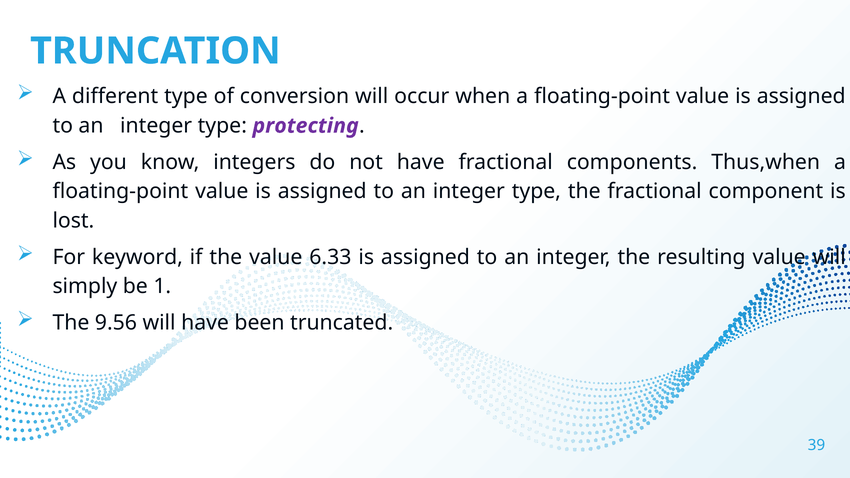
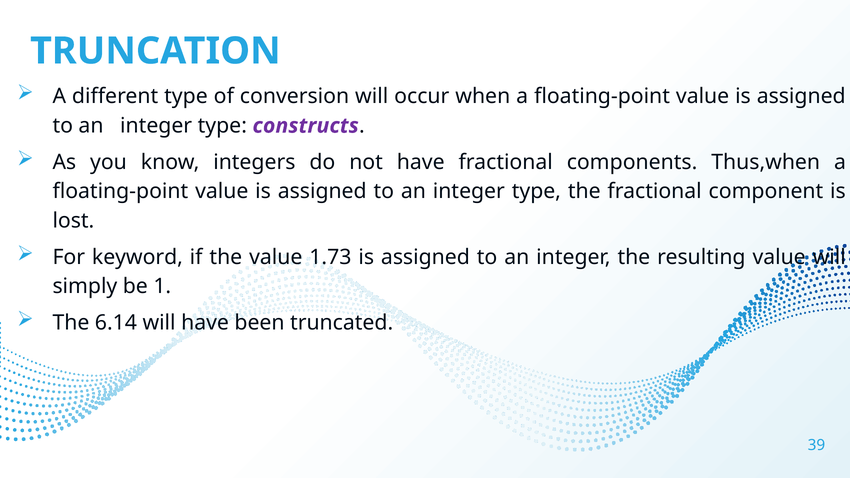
protecting: protecting -> constructs (306, 126)
6.33: 6.33 -> 1.73 (330, 257)
9.56: 9.56 -> 6.14 (116, 323)
